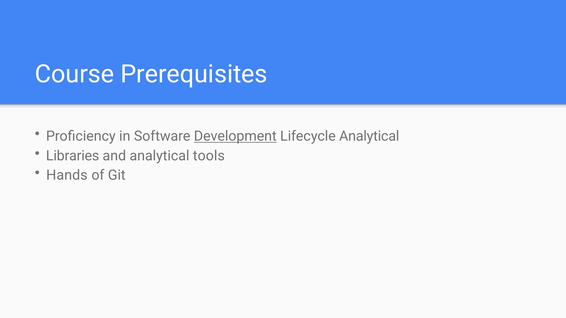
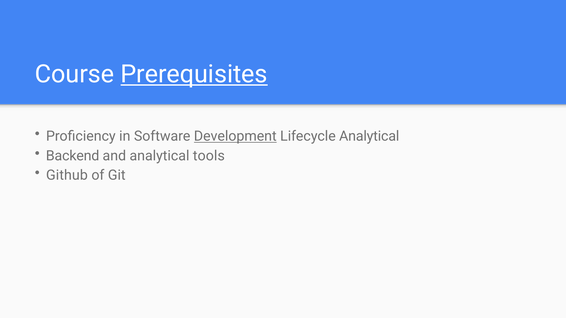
Prerequisites underline: none -> present (194, 74)
Libraries: Libraries -> Backend (73, 156)
Hands: Hands -> Github (67, 176)
